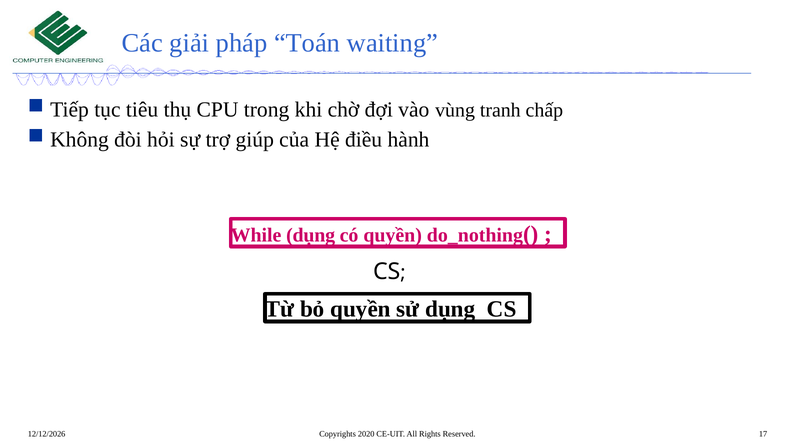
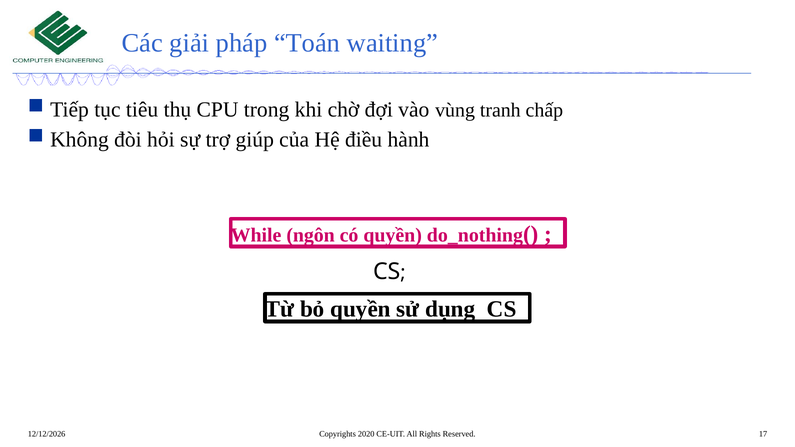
While dụng: dụng -> ngôn (311, 235)
